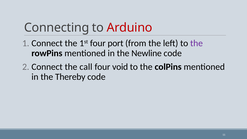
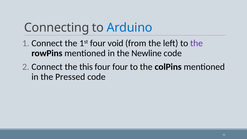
Arduino colour: red -> blue (130, 28)
port: port -> void (116, 43)
call: call -> this (86, 67)
four void: void -> four (120, 67)
Thereby: Thereby -> Pressed (70, 77)
